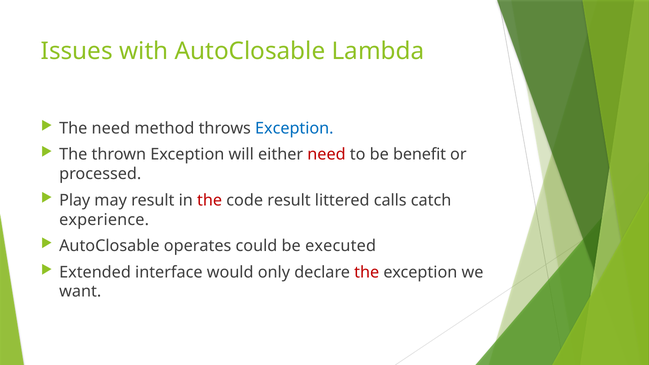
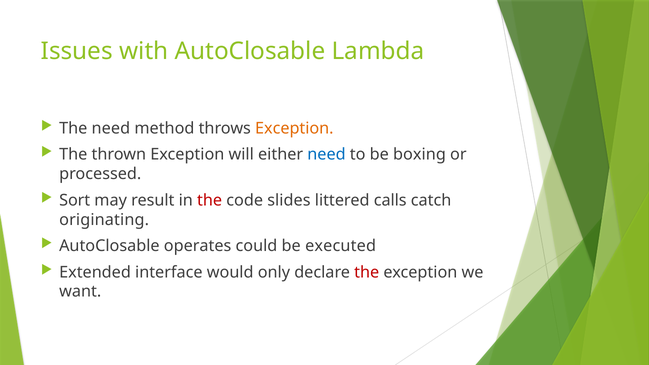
Exception colour: blue -> orange (294, 128)
need colour: red -> blue (326, 155)
benefit: benefit -> boxing (419, 155)
Play: Play -> Sort (75, 200)
code result: result -> slides (289, 200)
experience: experience -> originating (104, 220)
